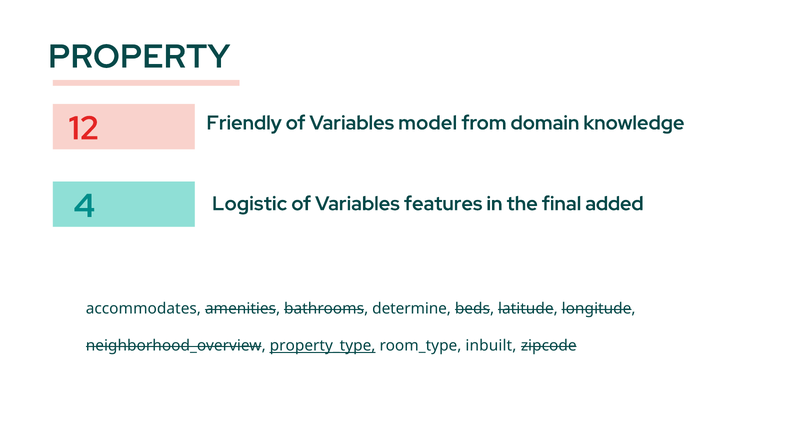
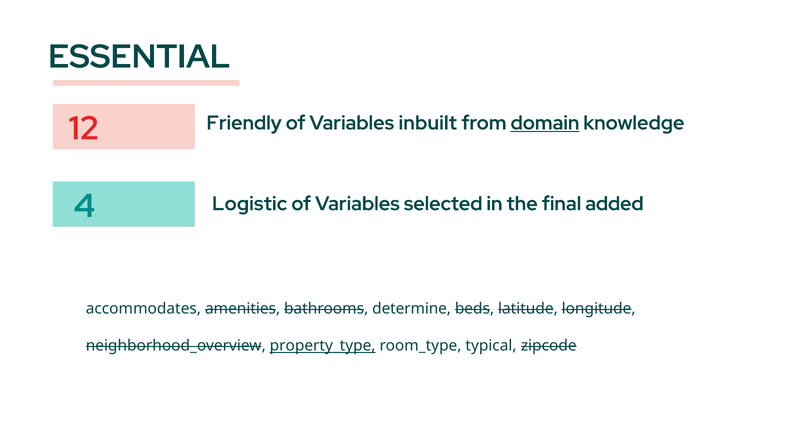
PROPERTY: PROPERTY -> ESSENTIAL (139, 57)
model: model -> inbuilt (428, 123)
domain underline: none -> present (545, 123)
features: features -> selected (443, 204)
inbuilt: inbuilt -> typical (491, 346)
